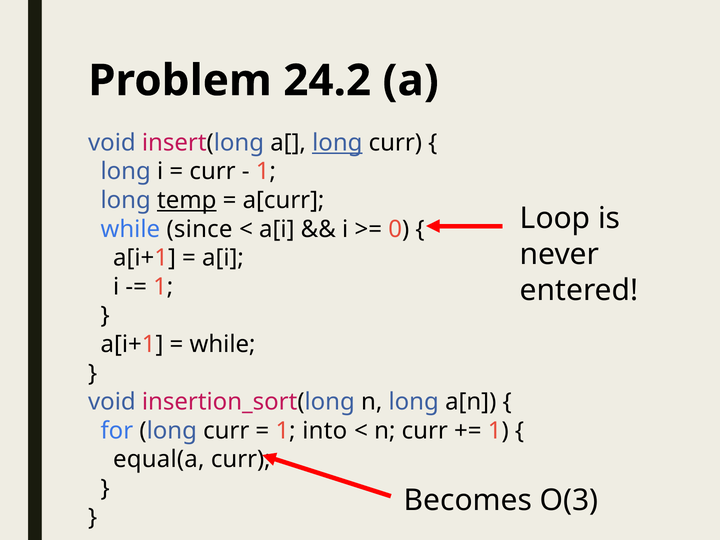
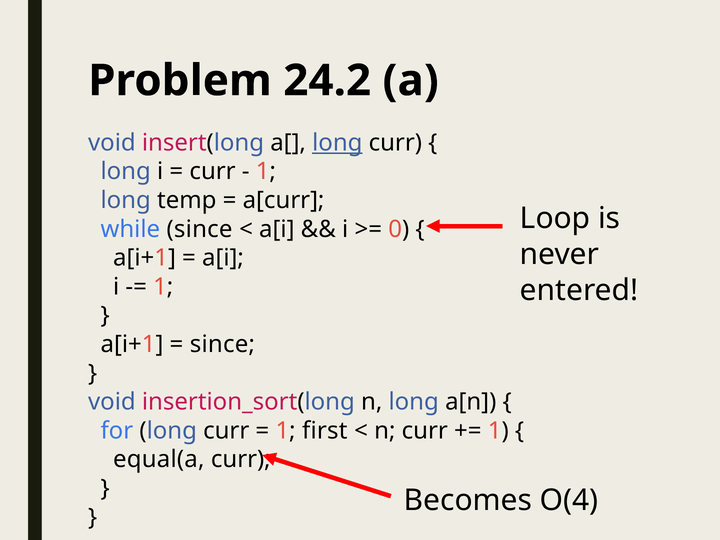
temp underline: present -> none (187, 200)
while: while -> since (222, 344)
into: into -> first (325, 431)
O(3: O(3 -> O(4 (569, 500)
